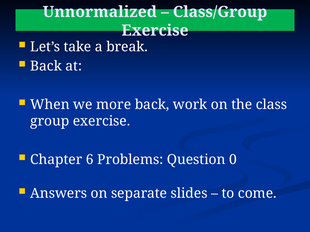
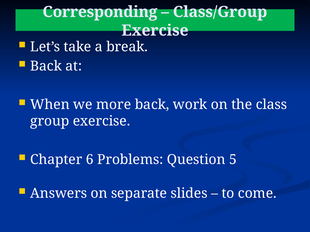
Unnormalized: Unnormalized -> Corresponding (100, 12)
0: 0 -> 5 (233, 160)
